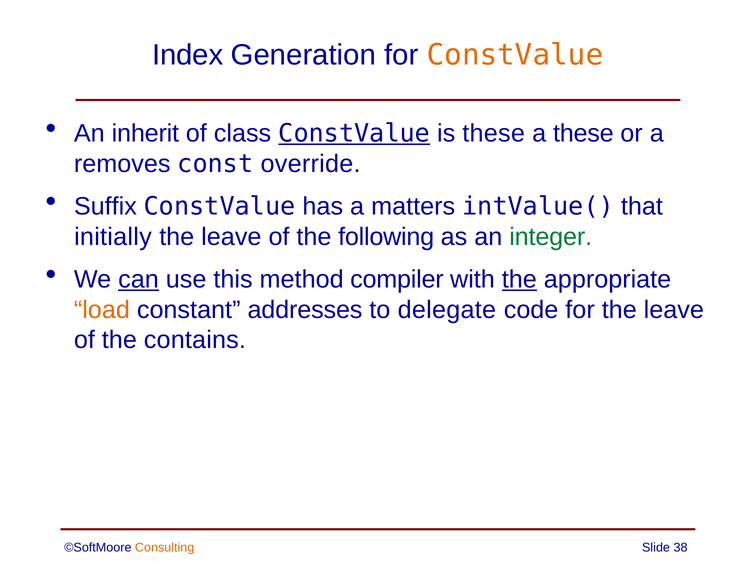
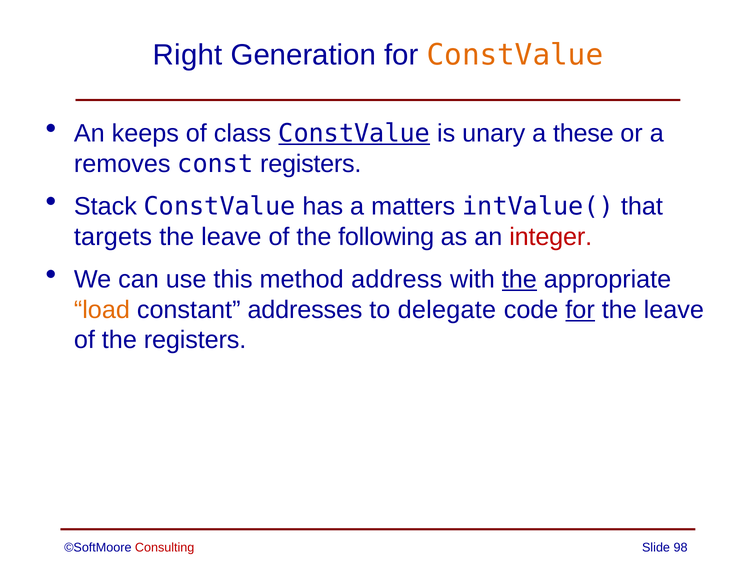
Index: Index -> Right (188, 55)
inherit: inherit -> keeps (145, 133)
is these: these -> unary (494, 133)
const override: override -> registers (311, 164)
Suffix: Suffix -> Stack (105, 207)
initially: initially -> targets (113, 237)
integer colour: green -> red (551, 237)
can underline: present -> none (138, 280)
compiler: compiler -> address (397, 280)
for underline: none -> present (580, 310)
the contains: contains -> registers (195, 340)
Consulting colour: orange -> red (165, 548)
38: 38 -> 98 (681, 548)
